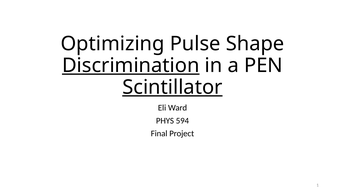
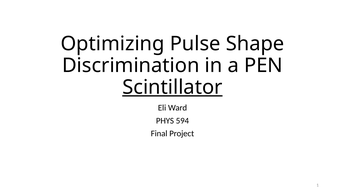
Discrimination underline: present -> none (131, 66)
